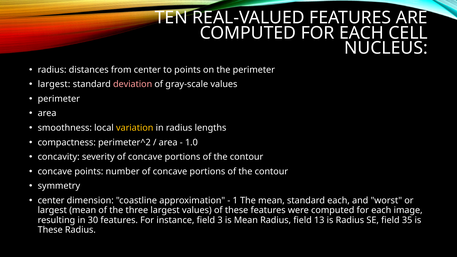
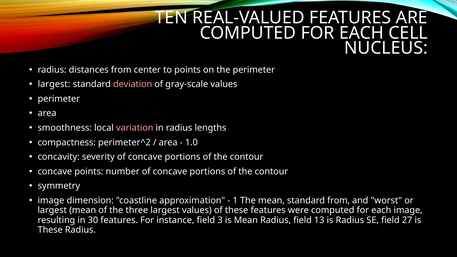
variation colour: yellow -> pink (135, 128)
center: center -> image (51, 201)
standard each: each -> from (339, 201)
35: 35 -> 27 (407, 220)
